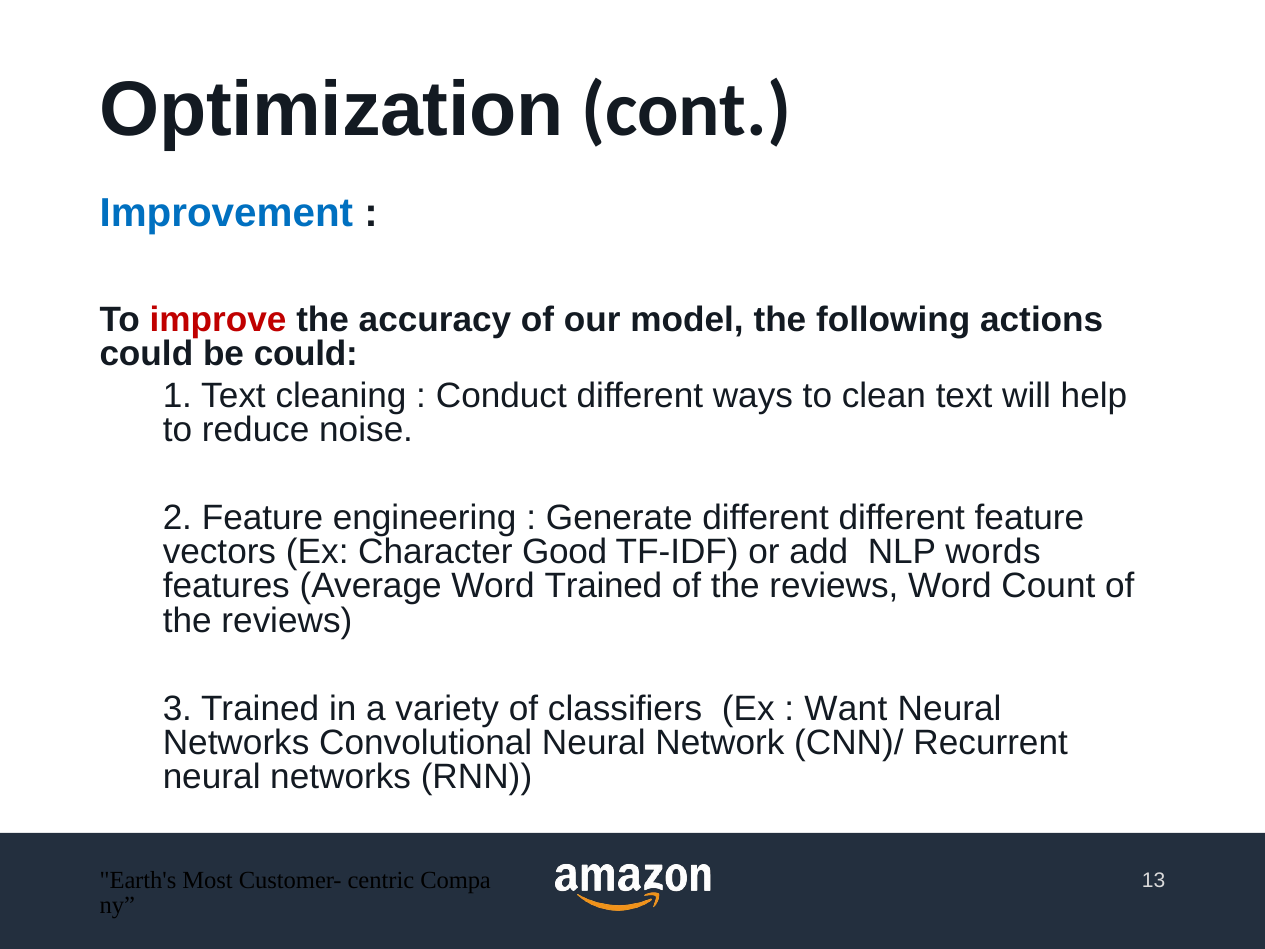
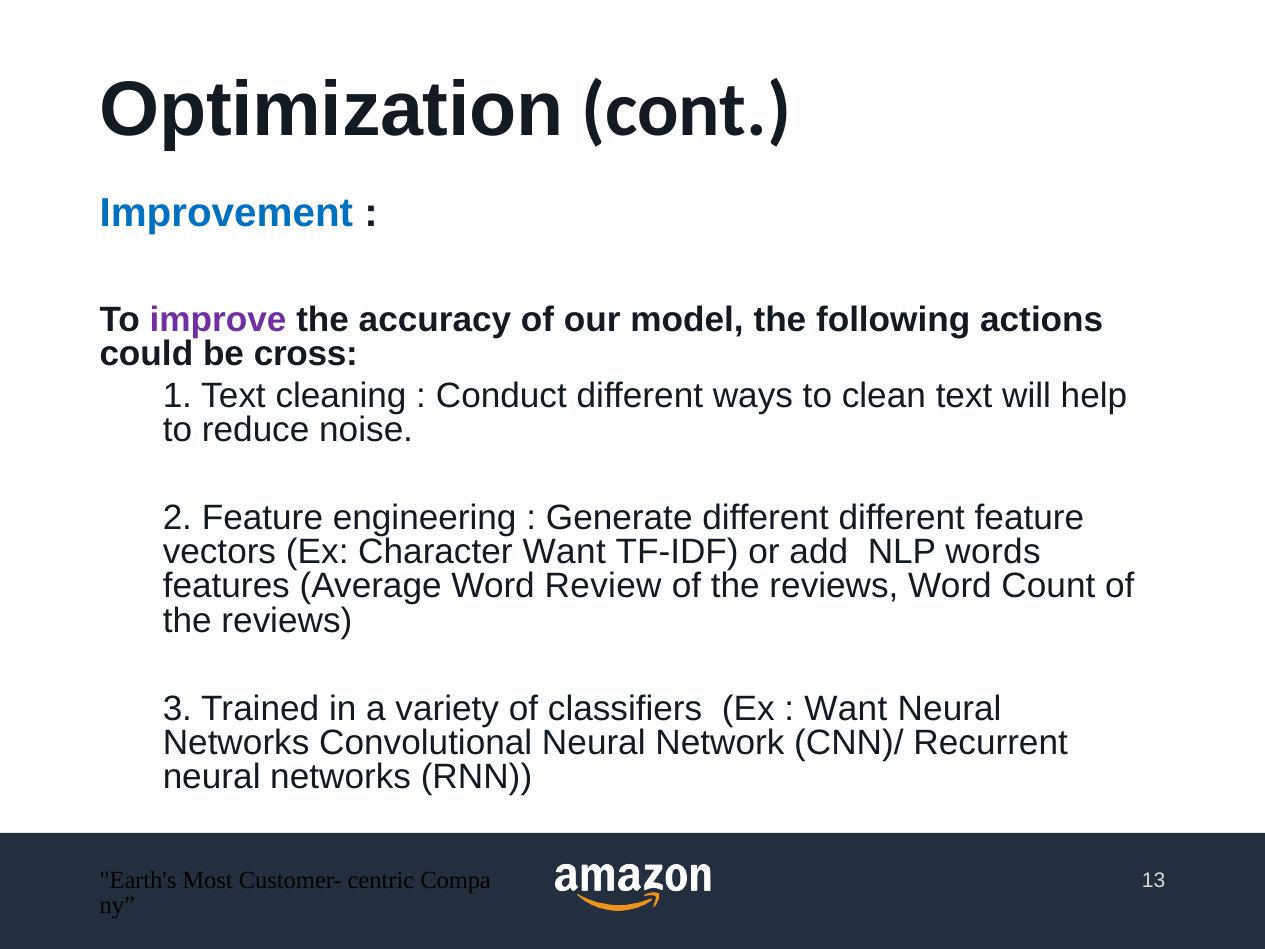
improve colour: red -> purple (218, 320)
be could: could -> cross (306, 354)
Character Good: Good -> Want (564, 552)
Word Trained: Trained -> Review (603, 586)
